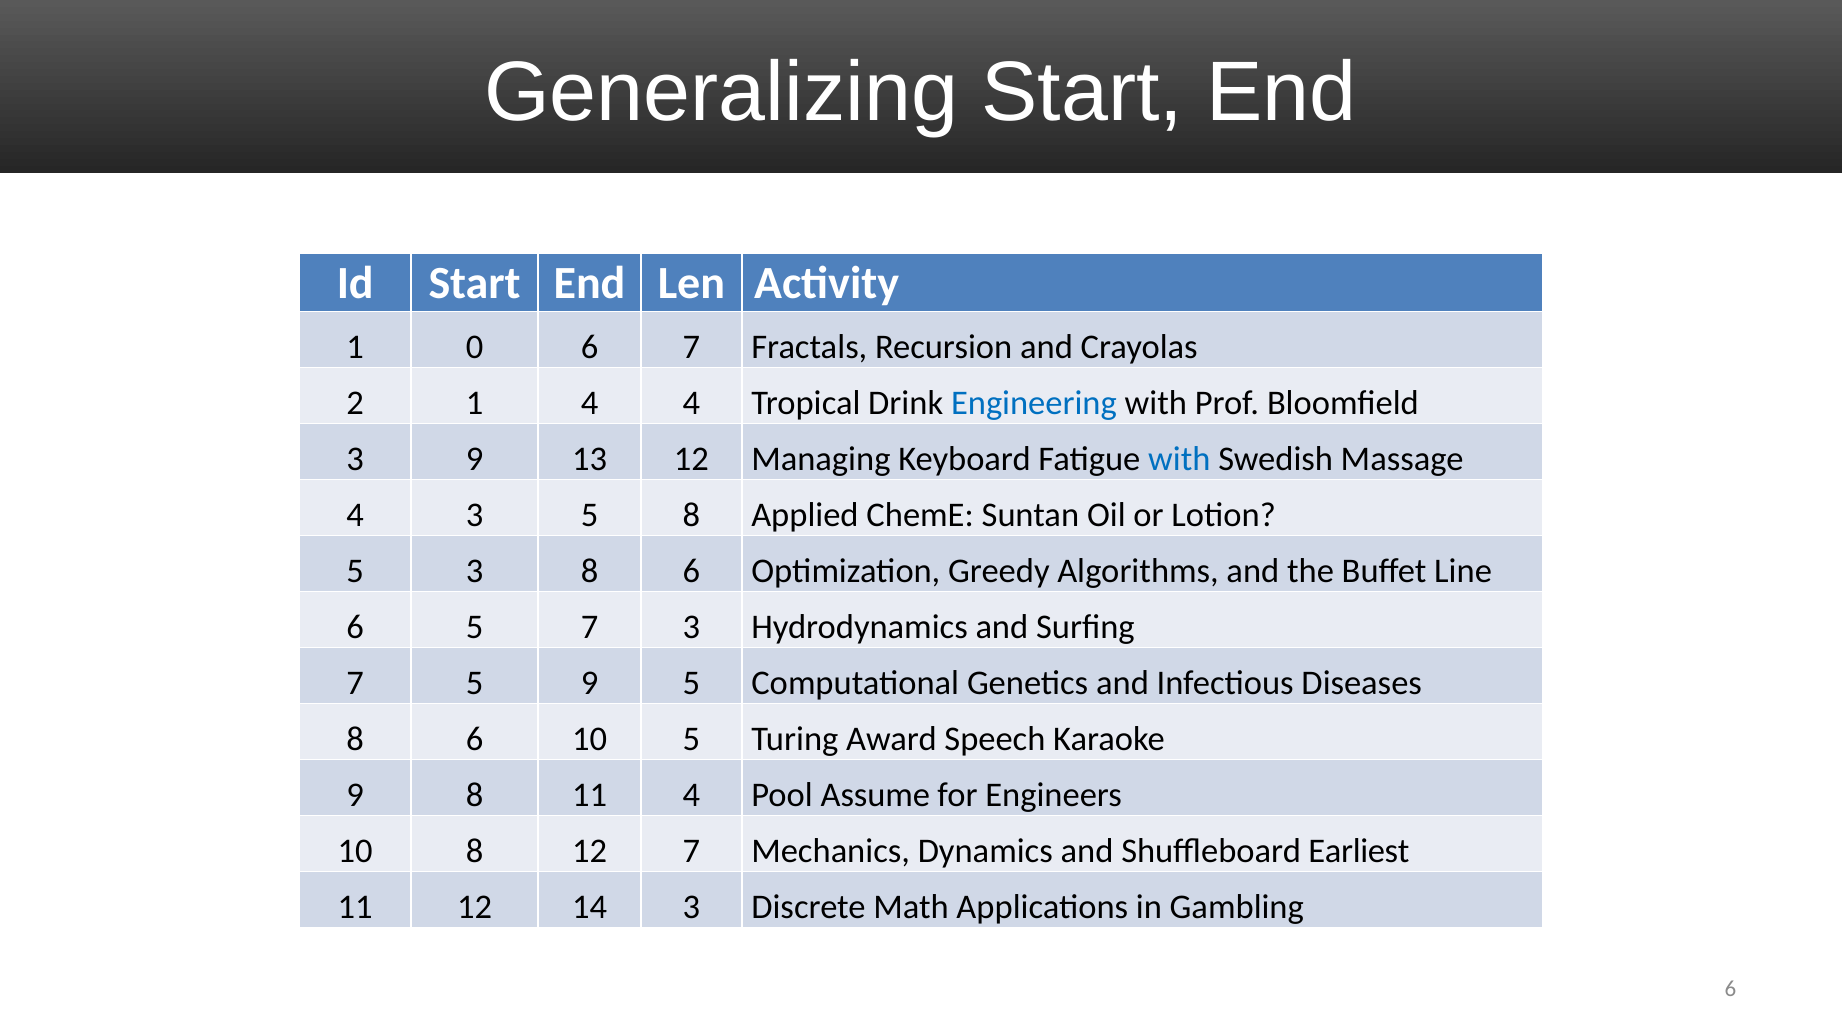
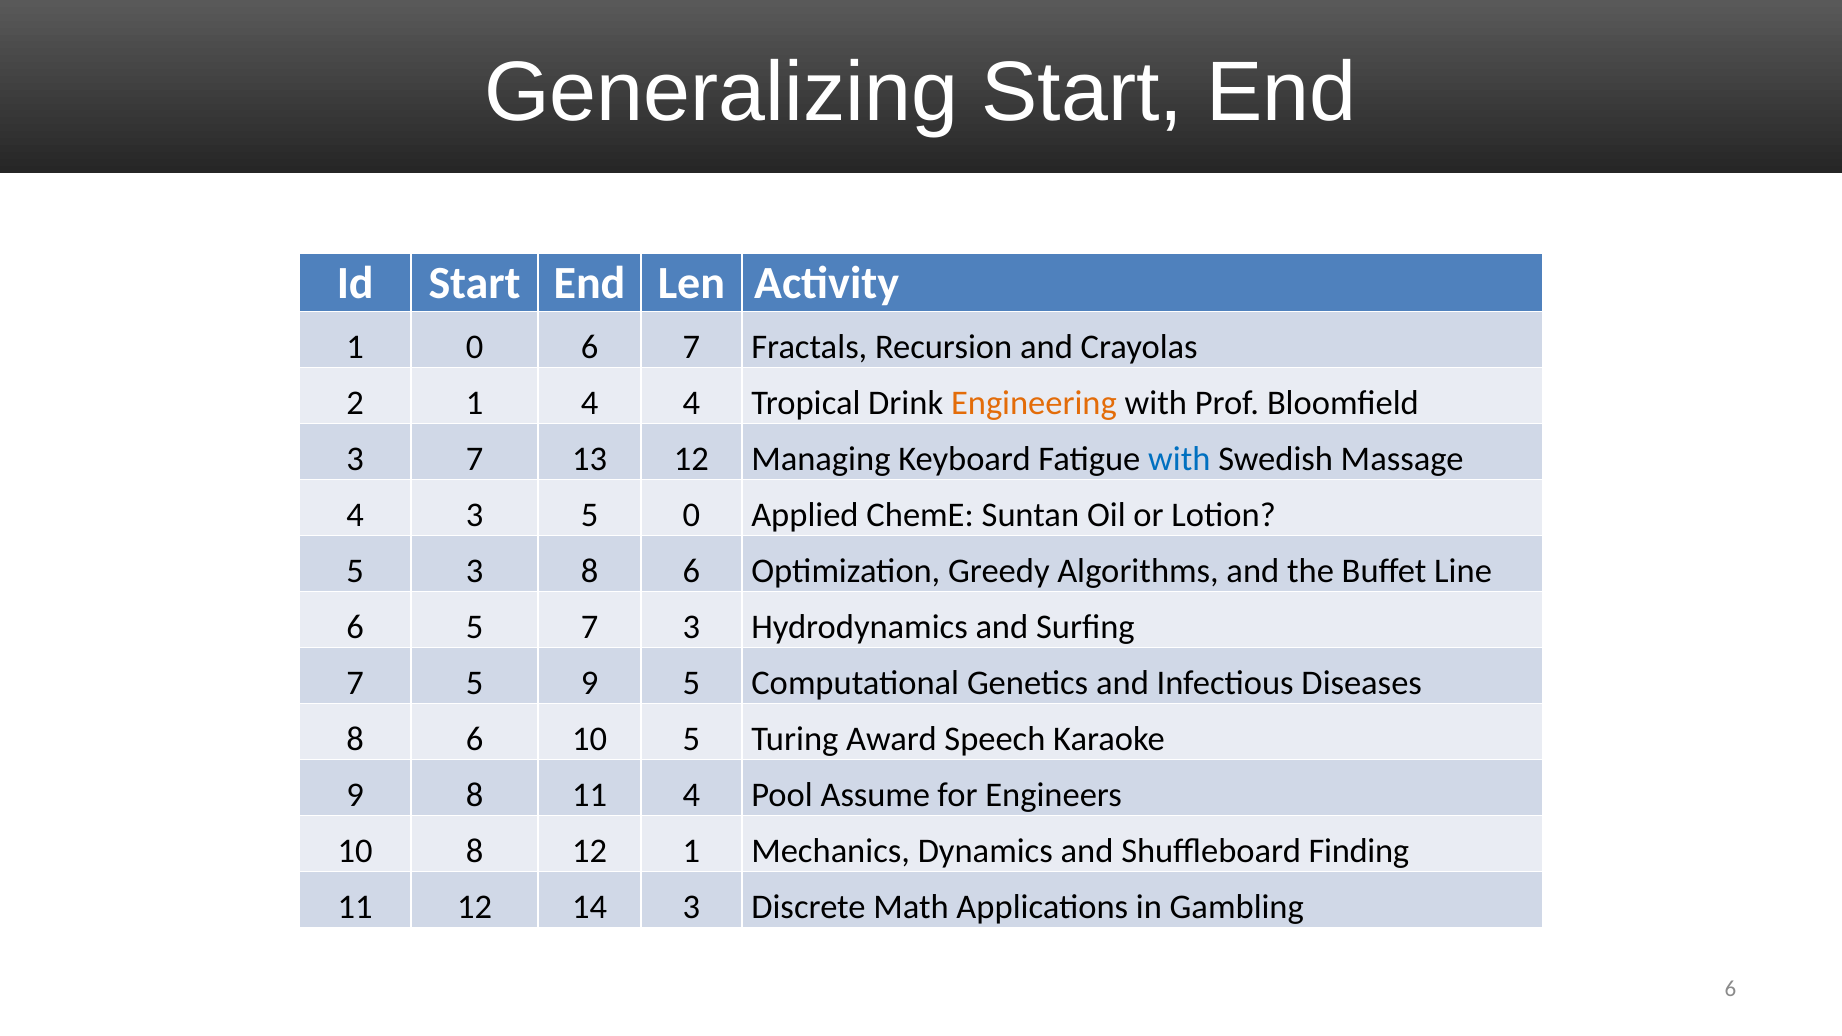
Engineering colour: blue -> orange (1034, 403)
3 9: 9 -> 7 (475, 459)
5 8: 8 -> 0 (691, 515)
12 7: 7 -> 1 (691, 851)
Earliest: Earliest -> Finding (1359, 851)
